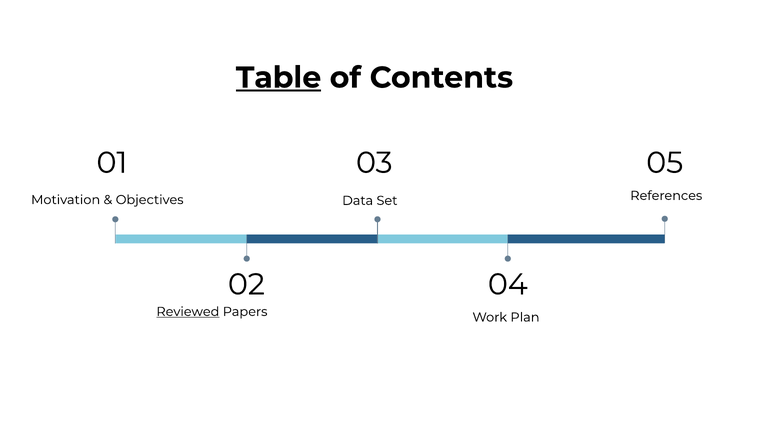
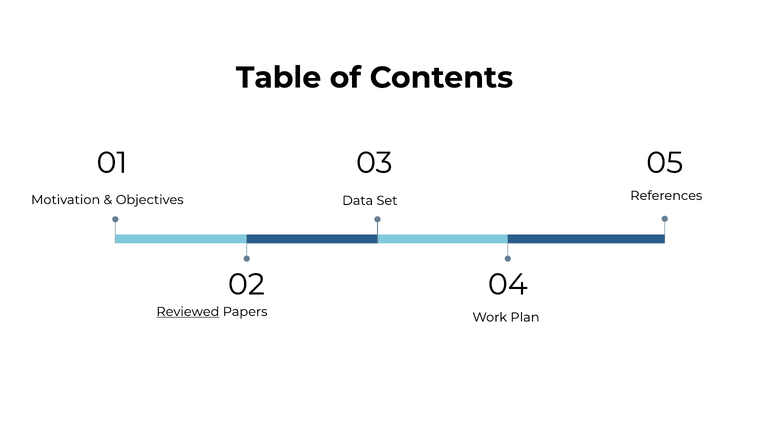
Table underline: present -> none (279, 78)
